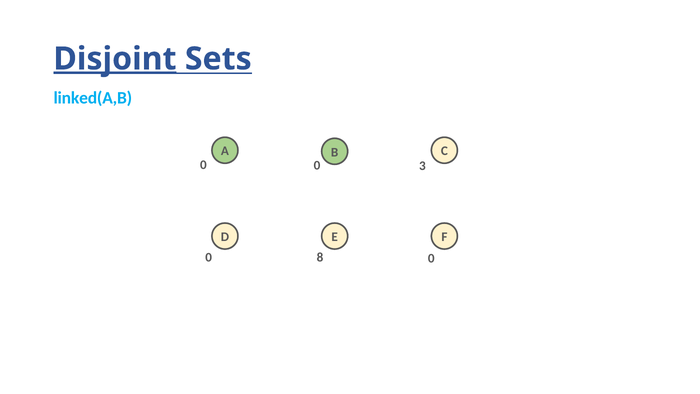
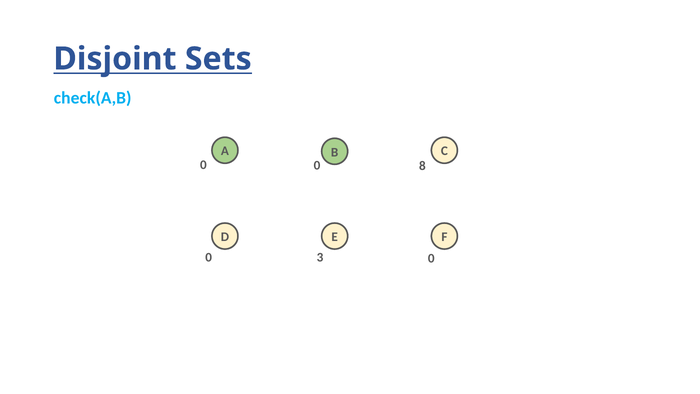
Disjoint underline: present -> none (115, 59)
linked(A,B: linked(A,B -> check(A,B (93, 98)
3: 3 -> 8 (422, 166)
8: 8 -> 3 (320, 257)
